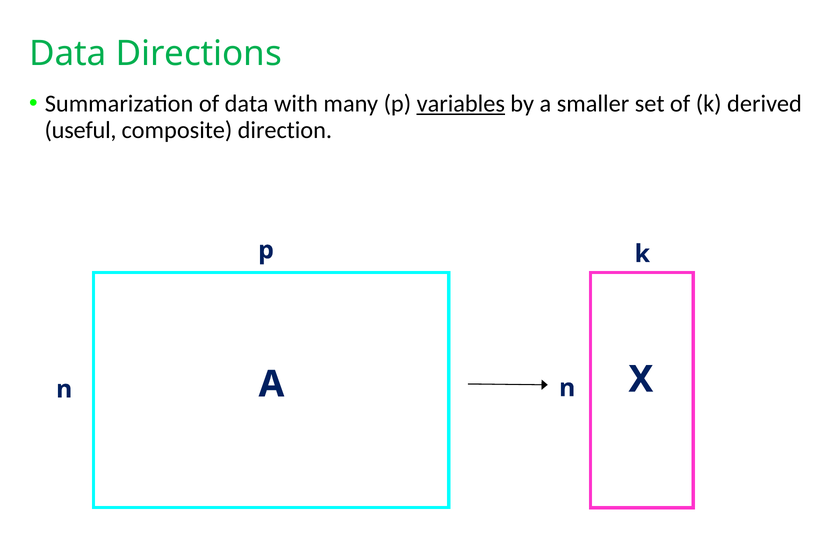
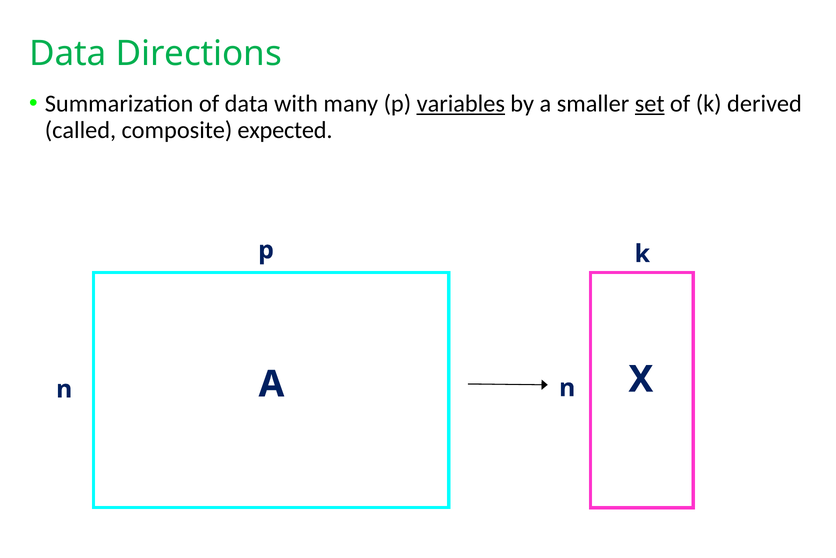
set underline: none -> present (650, 103)
useful: useful -> called (80, 130)
direction: direction -> expected (285, 130)
